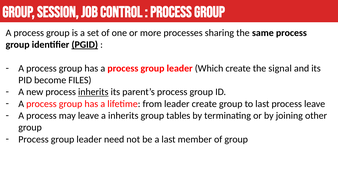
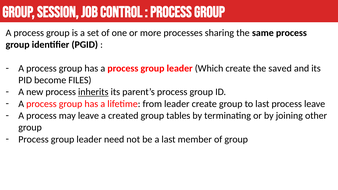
PGID underline: present -> none (85, 45)
signal: signal -> saved (280, 68)
a inherits: inherits -> created (123, 116)
